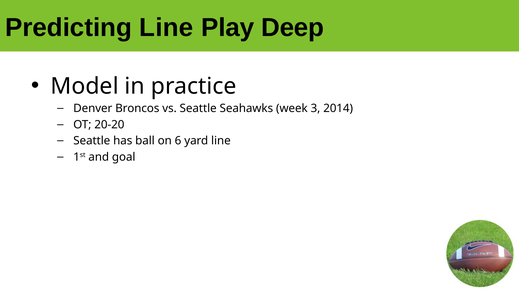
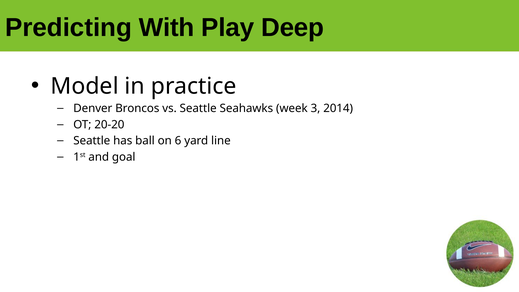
Predicting Line: Line -> With (167, 28)
